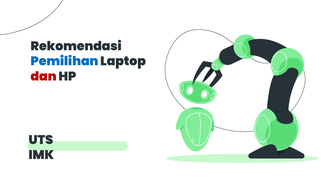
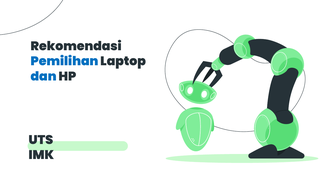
dan colour: red -> blue (44, 77)
